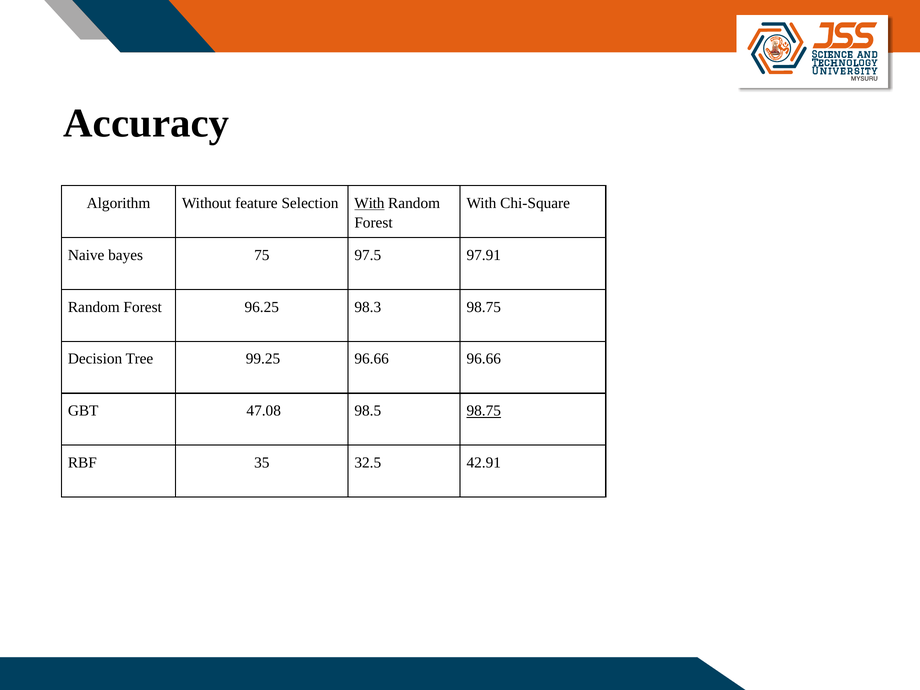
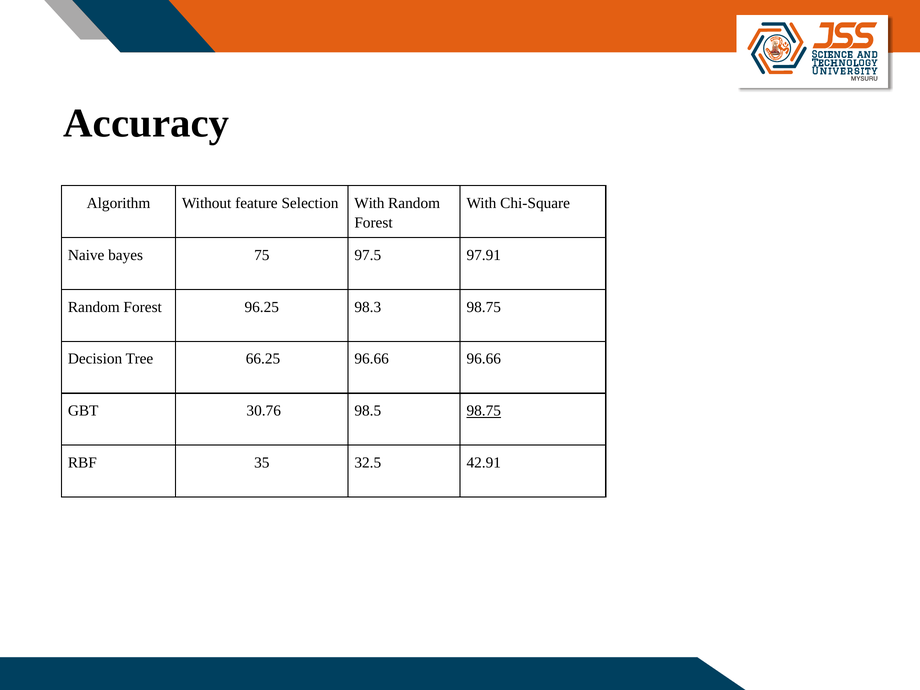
With underline: present -> none (369, 203)
99.25: 99.25 -> 66.25 (263, 359)
47.08: 47.08 -> 30.76 (264, 411)
